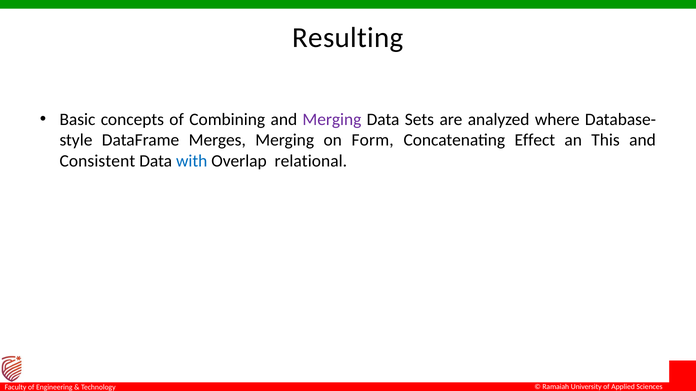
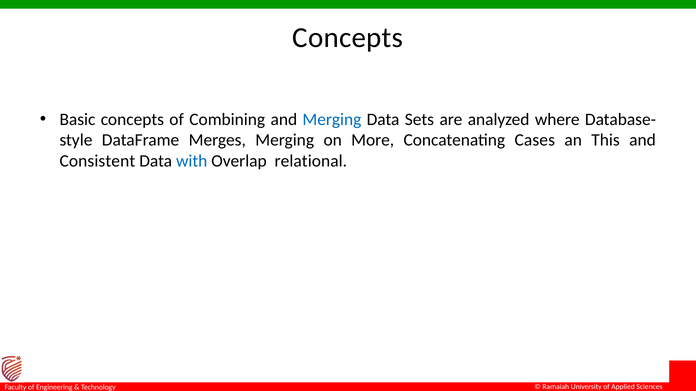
Resulting: Resulting -> Concepts (348, 38)
Merging colour: purple -> blue (332, 120)
Form: Form -> More (373, 140)
Effect: Effect -> Cases (535, 140)
